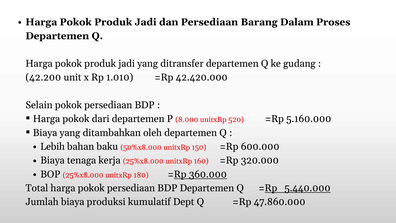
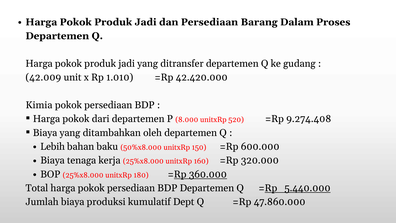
42.200: 42.200 -> 42.009 (43, 77)
Selain: Selain -> Kimia (39, 105)
5.160.000: 5.160.000 -> 9.274.408 (309, 119)
